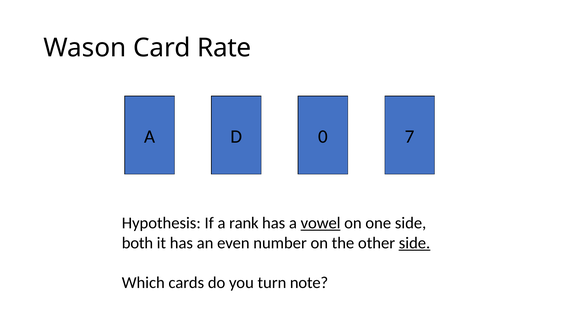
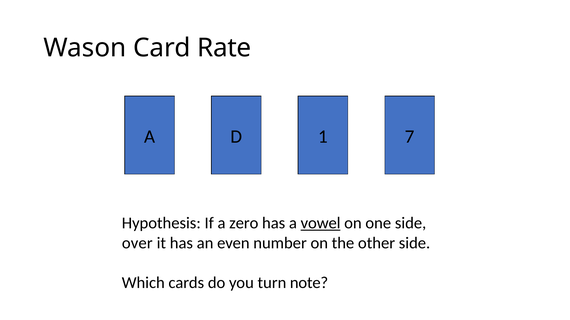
0: 0 -> 1 (323, 137)
rank: rank -> zero (244, 223)
both: both -> over (137, 243)
side underline: present -> none (415, 243)
